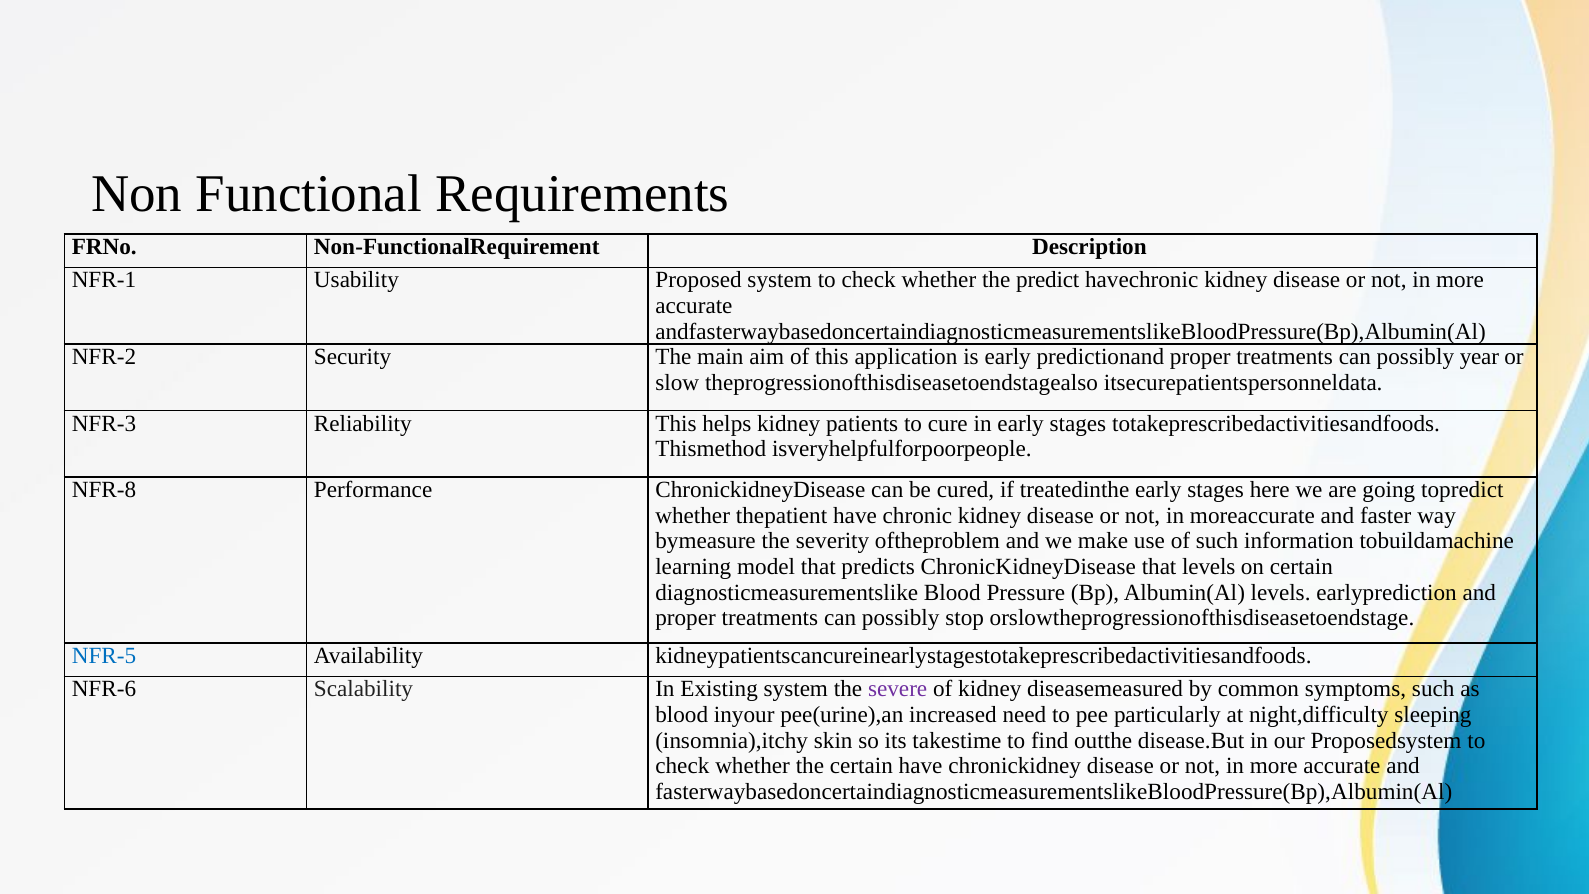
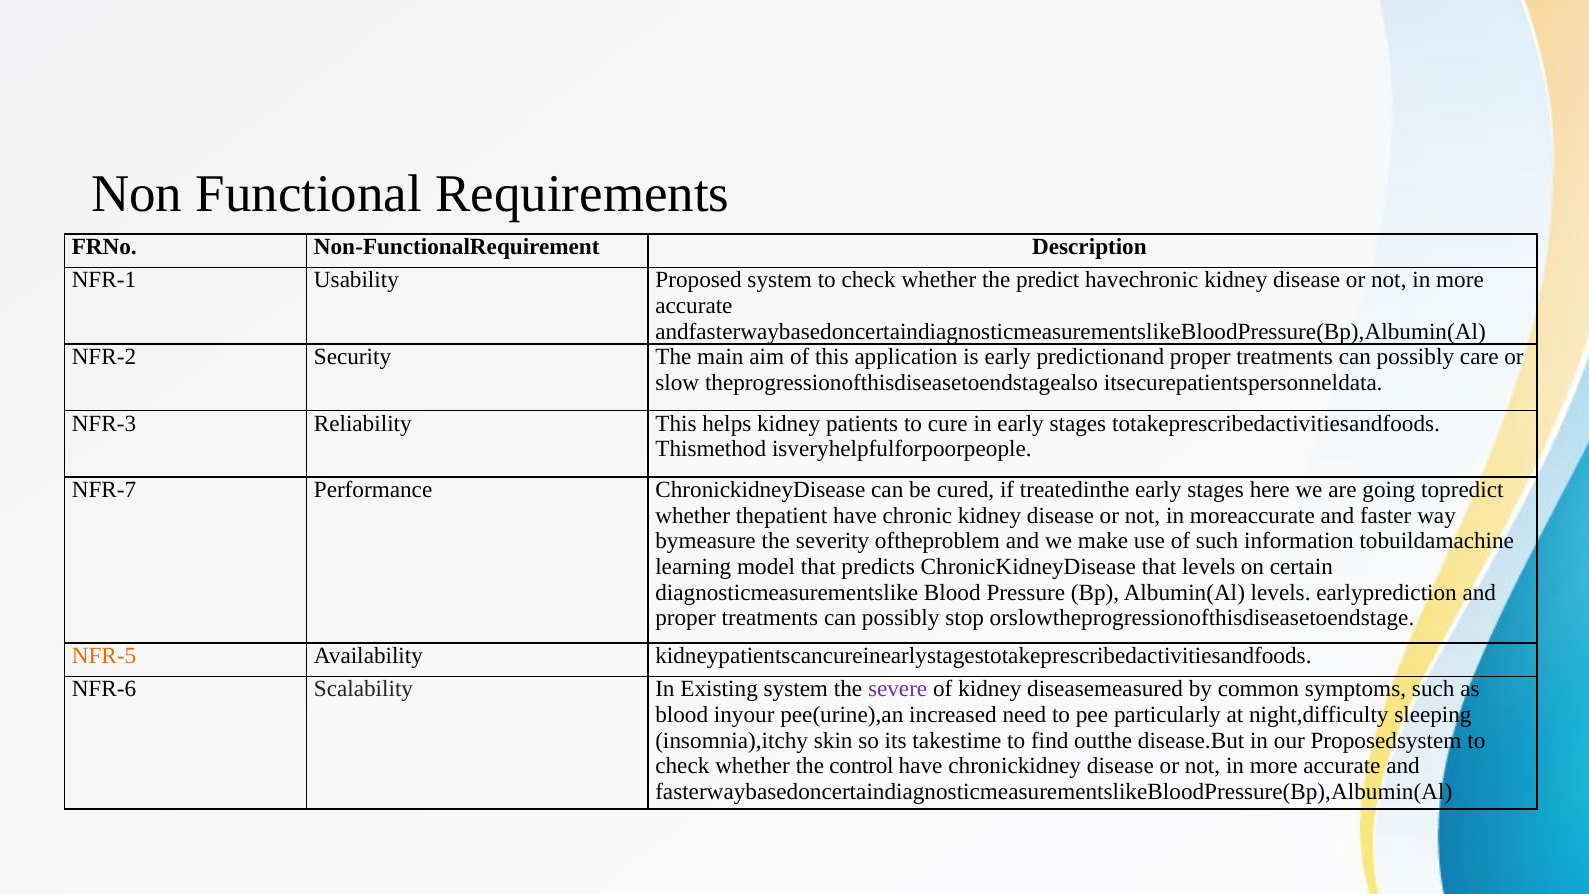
year: year -> care (1479, 357)
NFR-8: NFR-8 -> NFR-7 (104, 490)
NFR-5 colour: blue -> orange (104, 656)
the certain: certain -> control (862, 766)
